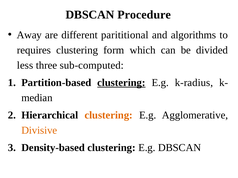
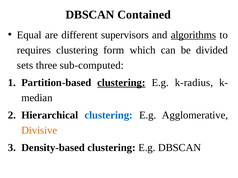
Procedure: Procedure -> Contained (144, 15)
Away: Away -> Equal (29, 35)
parititional: parititional -> supervisors (125, 35)
algorithms underline: none -> present (193, 35)
less: less -> sets (25, 65)
clustering colour: orange -> blue (109, 115)
